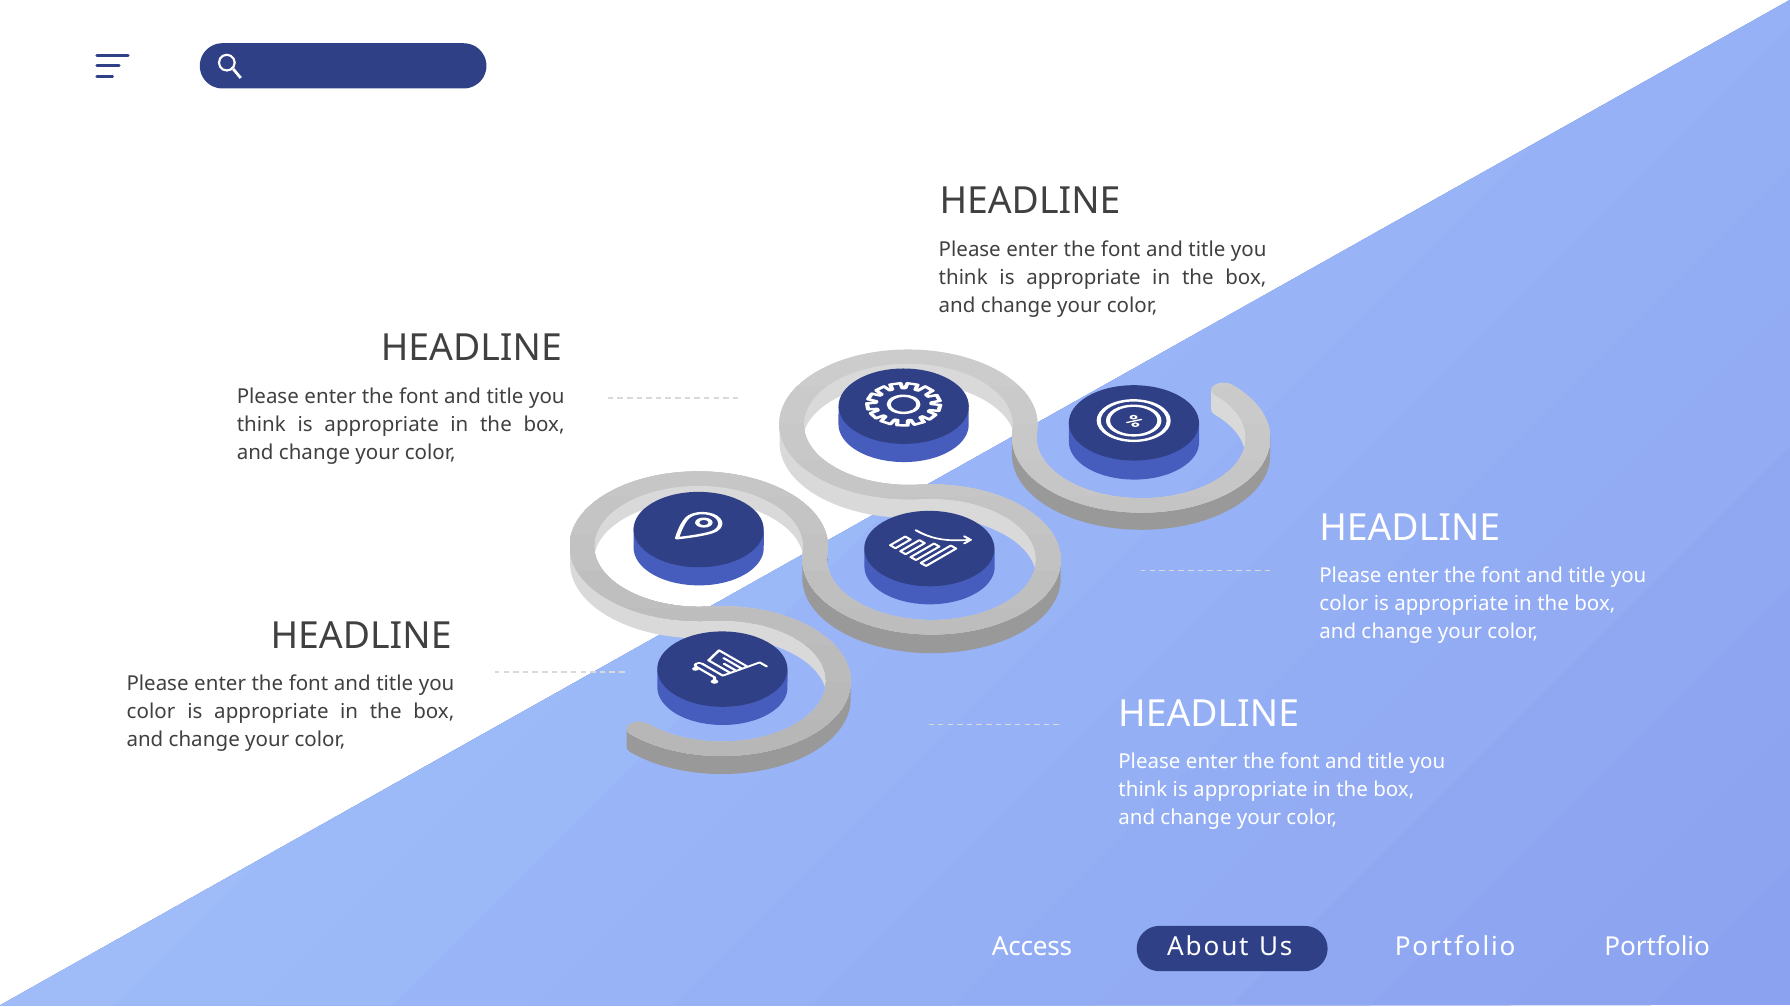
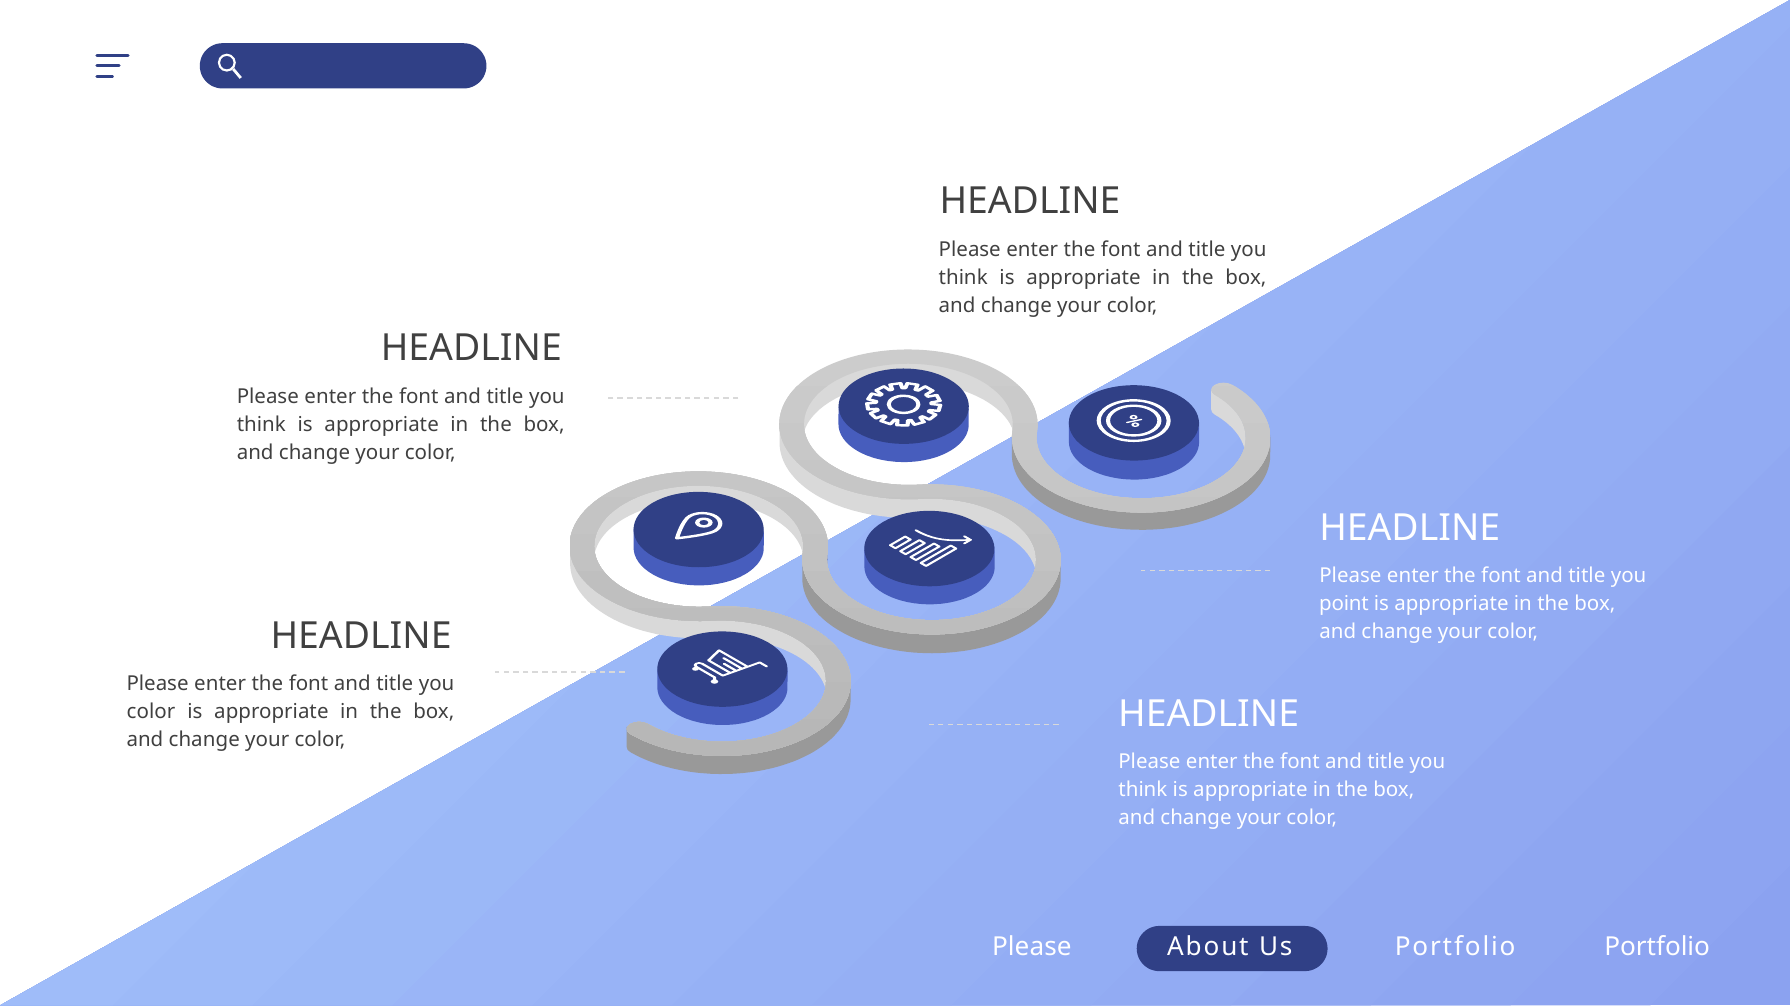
color: color -> point (1344, 604)
Access: Access -> Please (1032, 946)
